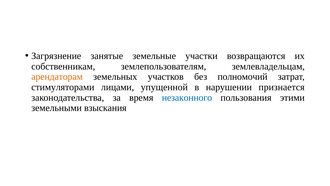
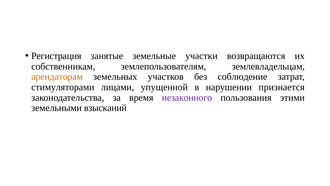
Загрязнение: Загрязнение -> Регистрация (56, 56)
полномочий: полномочий -> соблюдение (242, 77)
незаконного colour: blue -> purple (187, 97)
взыскания: взыскания -> взысканий (105, 108)
